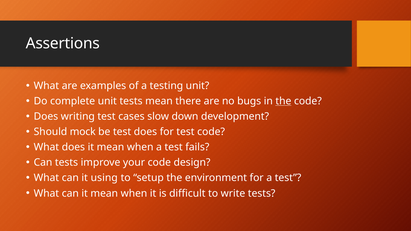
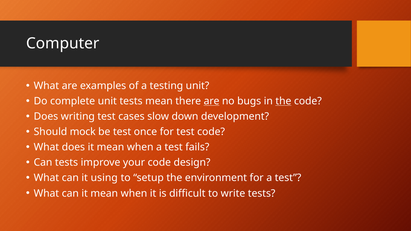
Assertions: Assertions -> Computer (63, 44)
are underline: none -> present (212, 101)
test does: does -> once (145, 132)
